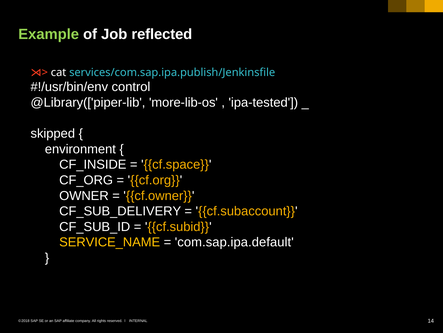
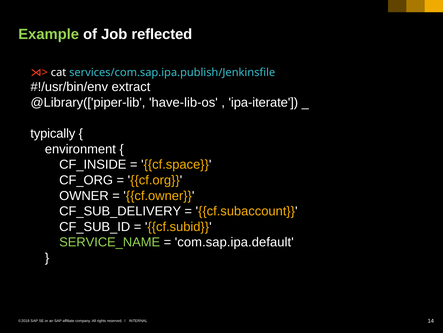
control: control -> extract (131, 87)
more-lib-os: more-lib-os -> have-lib-os (183, 102)
ipa-tested: ipa-tested -> ipa-iterate (263, 102)
skipped: skipped -> typically (53, 133)
SERVICE_NAME colour: yellow -> light green (110, 242)
